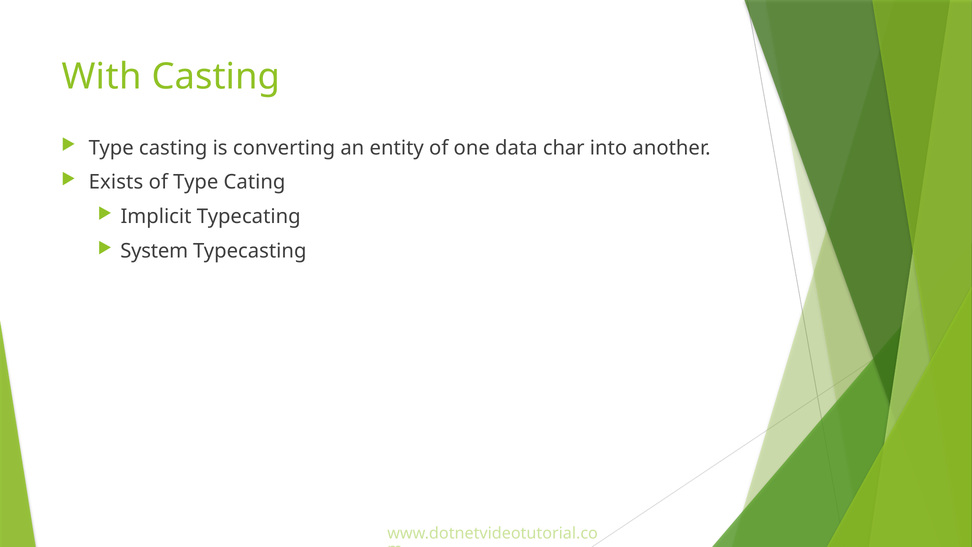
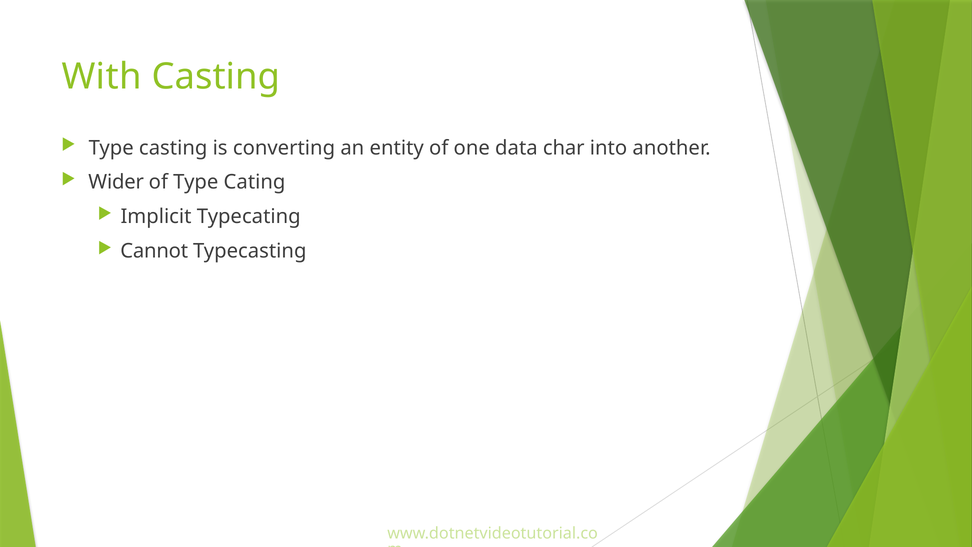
Exists: Exists -> Wider (116, 182)
System: System -> Cannot (154, 251)
